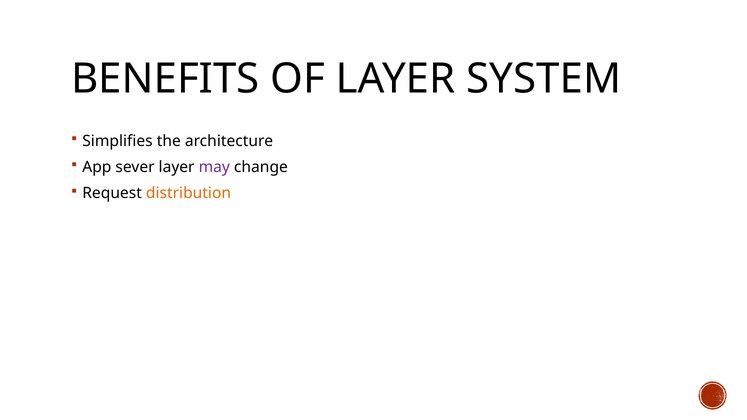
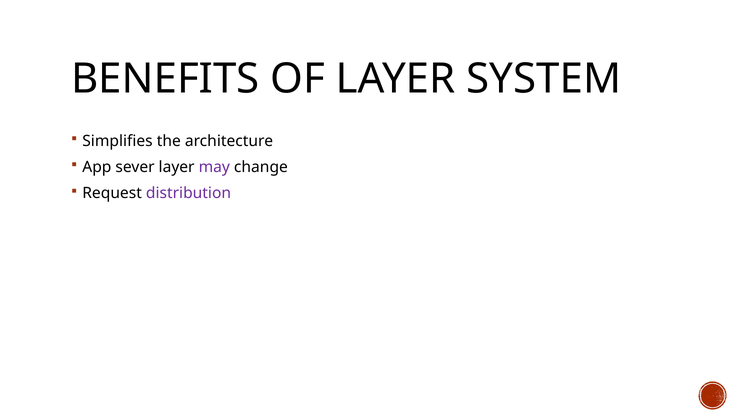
distribution colour: orange -> purple (189, 193)
